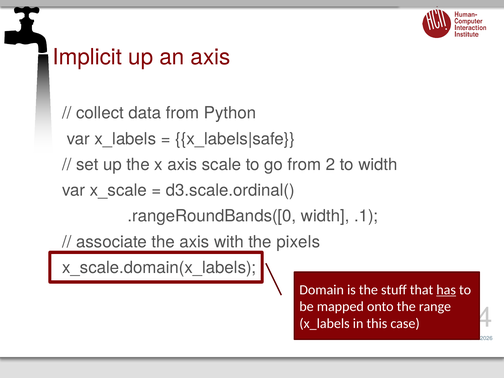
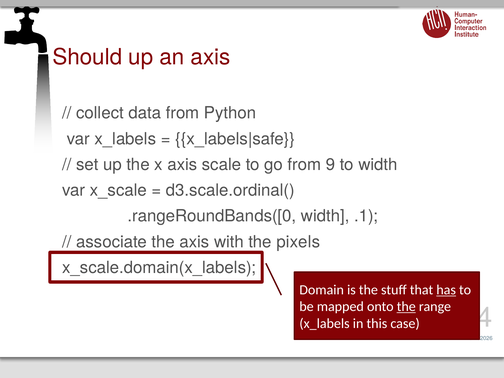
Implicit: Implicit -> Should (87, 57)
2: 2 -> 9 (330, 165)
the underline: none -> present (406, 307)
